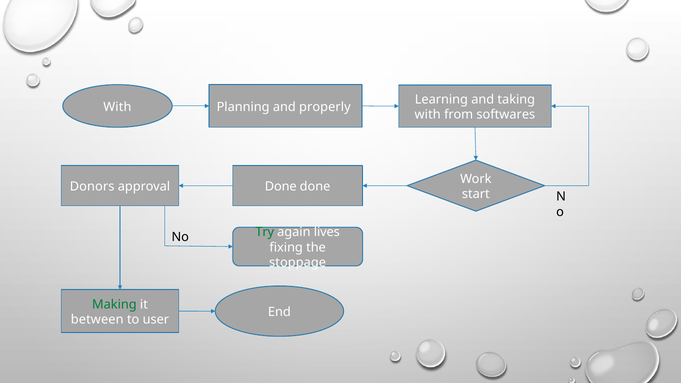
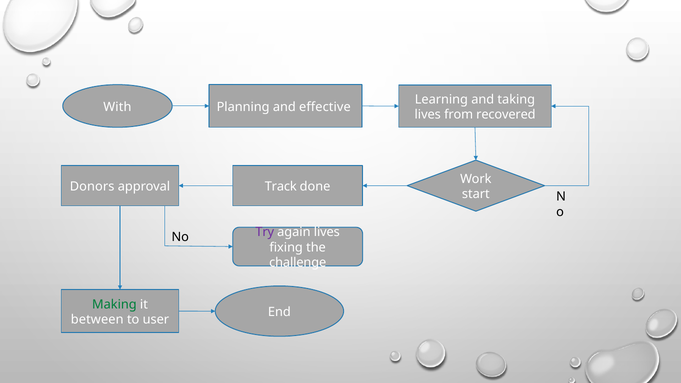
properly: properly -> effective (325, 107)
with: with -> lives (428, 115)
softwares: softwares -> recovered (506, 115)
Done: Done -> Track (281, 187)
Try colour: green -> purple (265, 232)
stoppage: stoppage -> challenge (298, 263)
